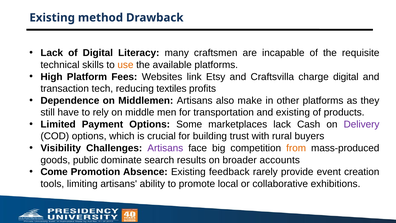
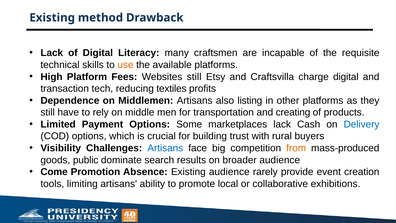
Websites link: link -> still (194, 77)
make: make -> listing (250, 100)
and existing: existing -> creating (293, 112)
Delivery colour: purple -> blue (362, 124)
Artisans colour: purple -> blue (165, 148)
broader accounts: accounts -> audience (280, 160)
Existing feedback: feedback -> audience (229, 172)
